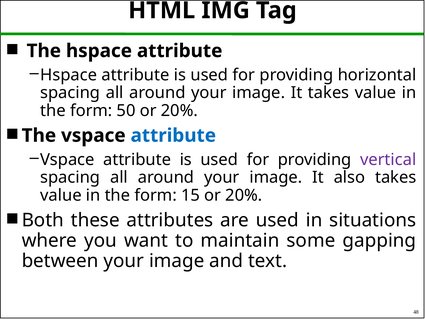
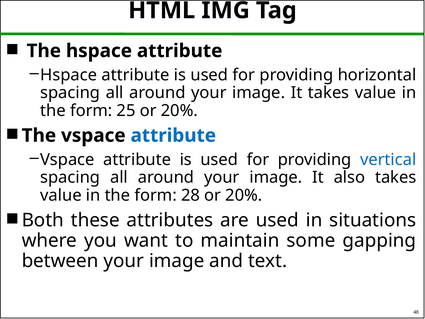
50: 50 -> 25 (126, 111)
vertical colour: purple -> blue (388, 160)
15: 15 -> 28 (191, 195)
